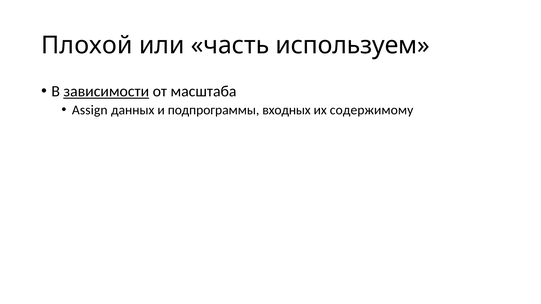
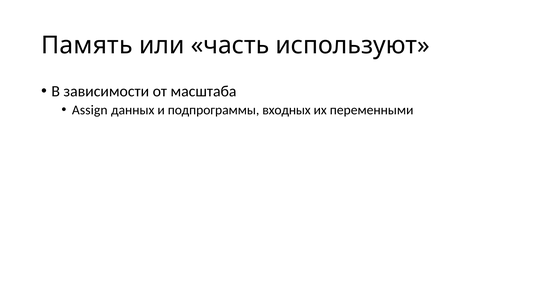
Плохой: Плохой -> Память (87, 45)
используем: используем -> используют (353, 45)
зависимости underline: present -> none (106, 91)
содержимому: содержимому -> переменными (372, 110)
